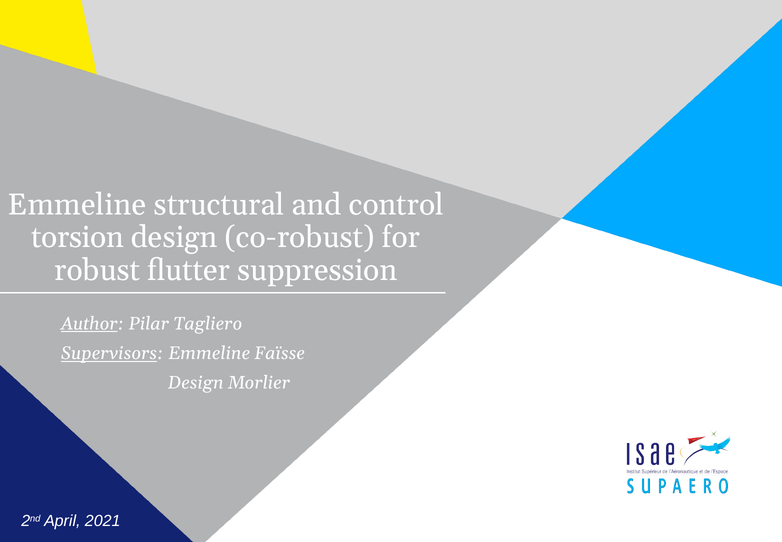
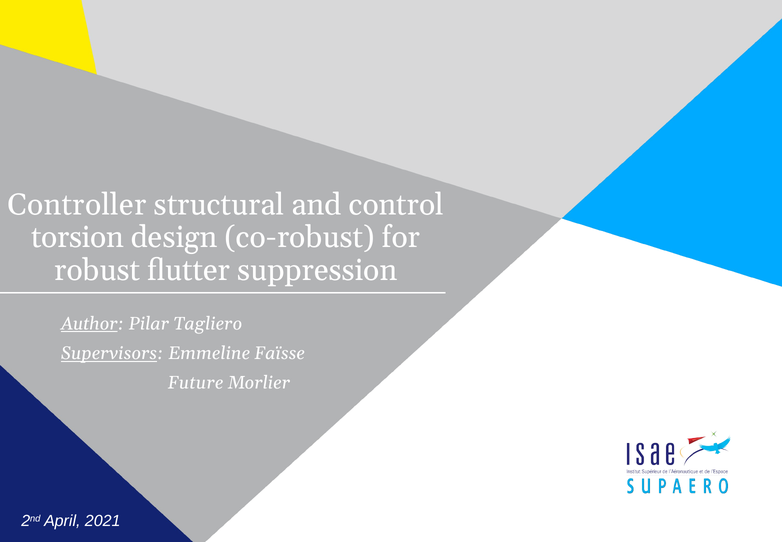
Emmeline: Emmeline -> Controller (77, 205)
Design: Design -> Future (196, 382)
